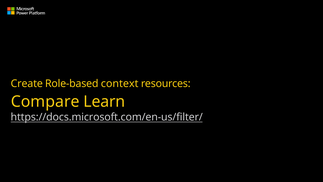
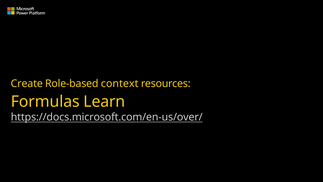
Compare: Compare -> Formulas (45, 101)
https://docs.microsoft.com/en-us/filter/: https://docs.microsoft.com/en-us/filter/ -> https://docs.microsoft.com/en-us/over/ (107, 117)
